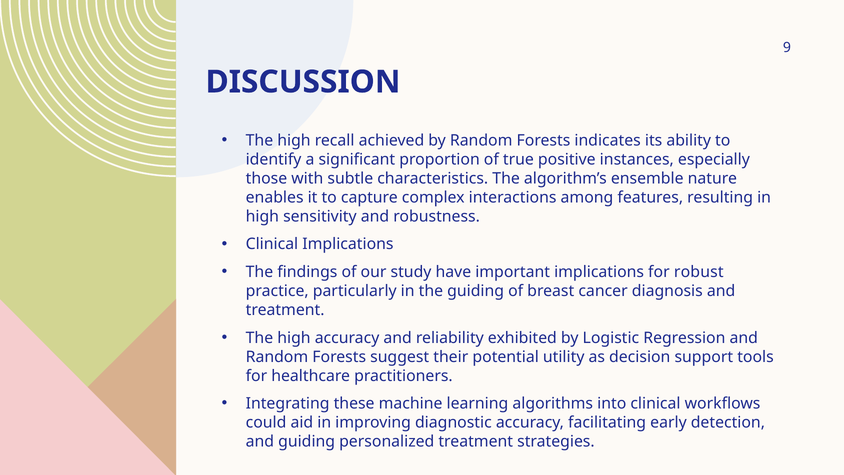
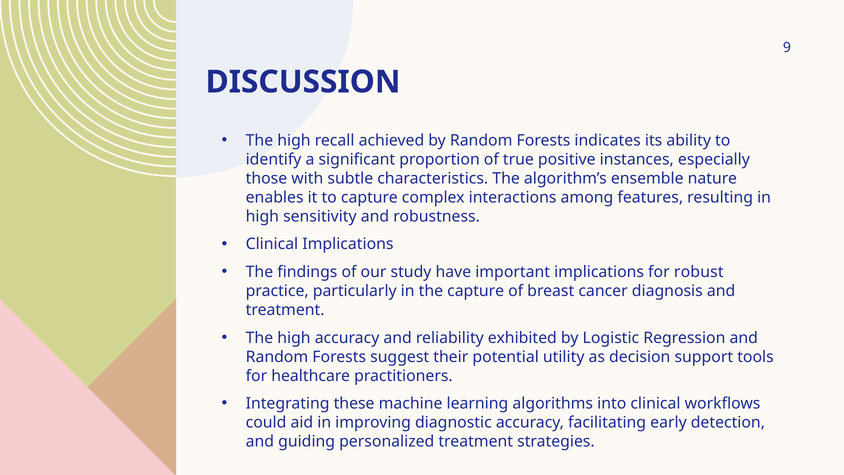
the guiding: guiding -> capture (476, 291)
